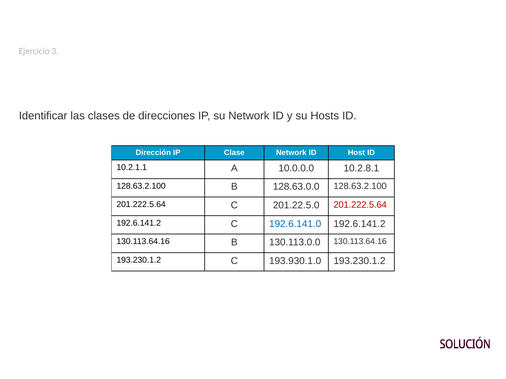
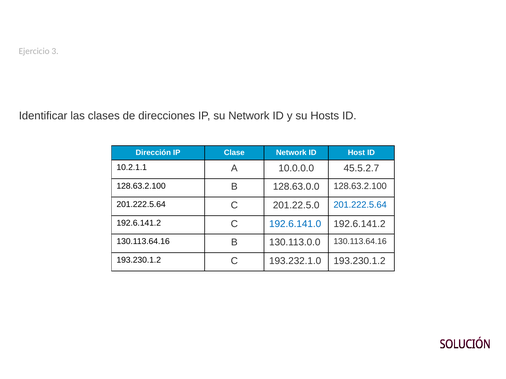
10.2.8.1: 10.2.8.1 -> 45.5.2.7 (361, 168)
201.222.5.64 colour: red -> blue (360, 205)
193.930.1.0: 193.930.1.0 -> 193.232.1.0 (295, 261)
